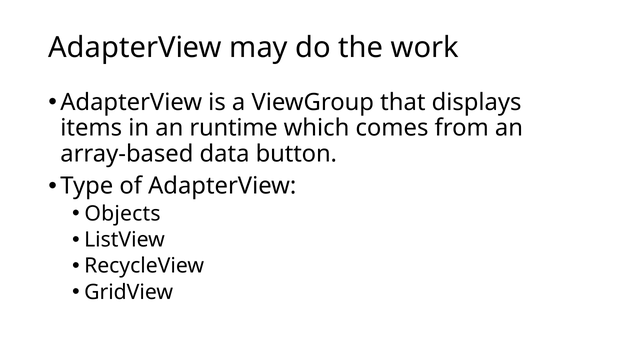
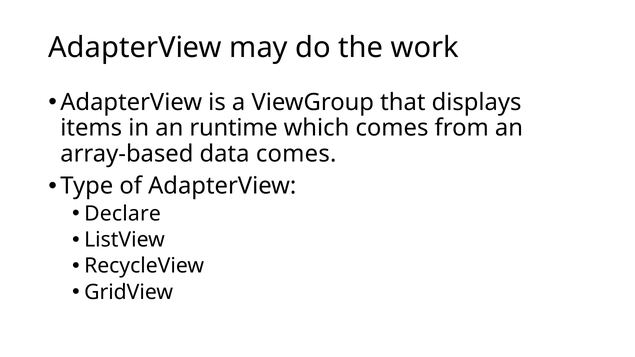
data button: button -> comes (296, 154)
Objects: Objects -> Declare (123, 214)
